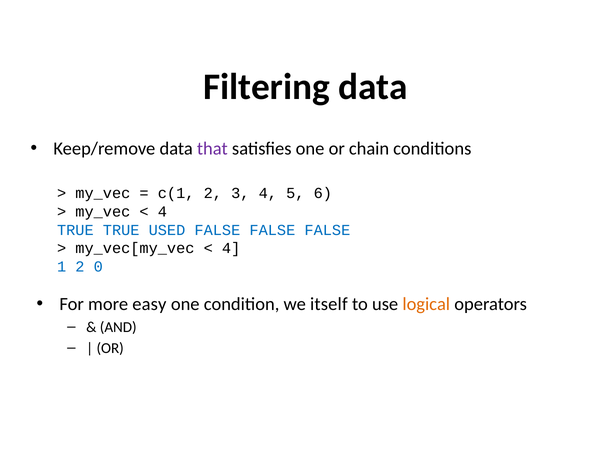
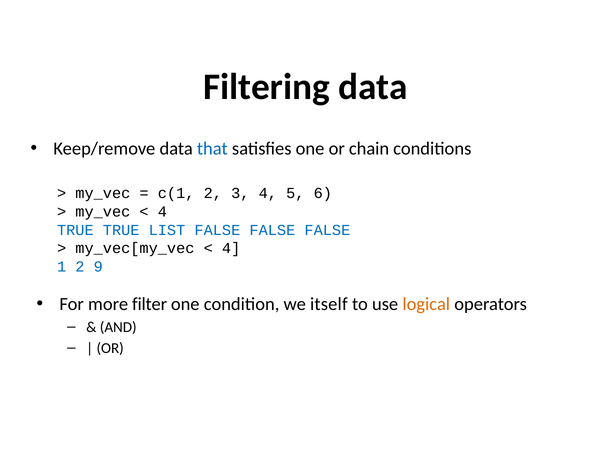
that colour: purple -> blue (212, 148)
USED: USED -> LIST (167, 230)
0: 0 -> 9 (98, 266)
easy: easy -> filter (150, 304)
